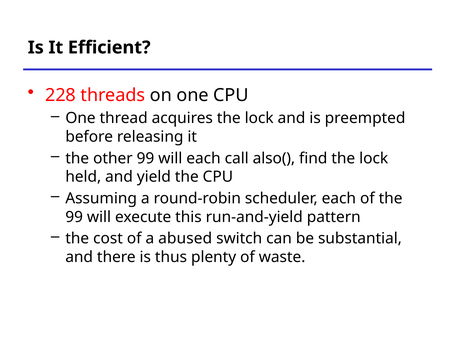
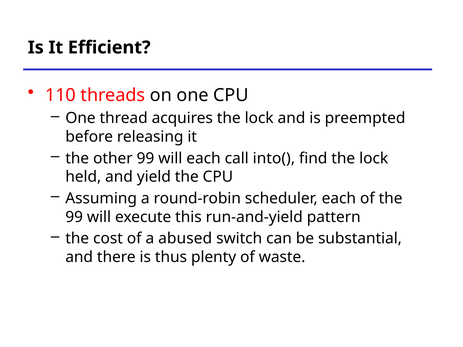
228: 228 -> 110 (61, 95)
also(: also( -> into( (274, 158)
